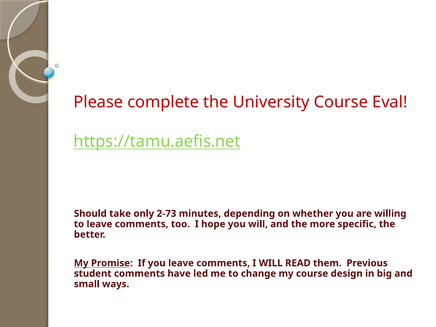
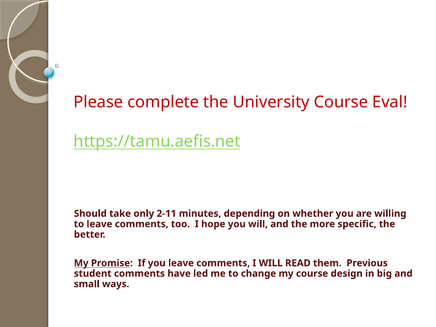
2-73: 2-73 -> 2-11 (167, 214)
